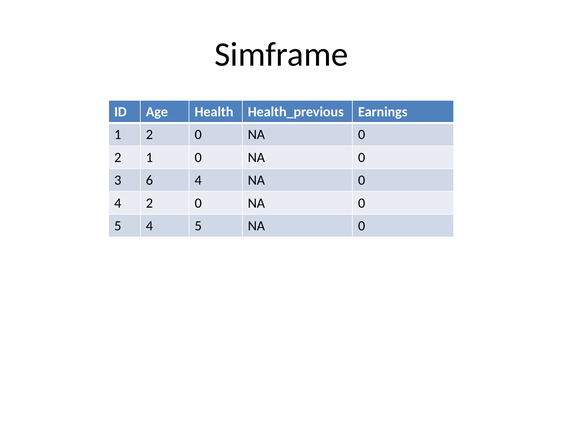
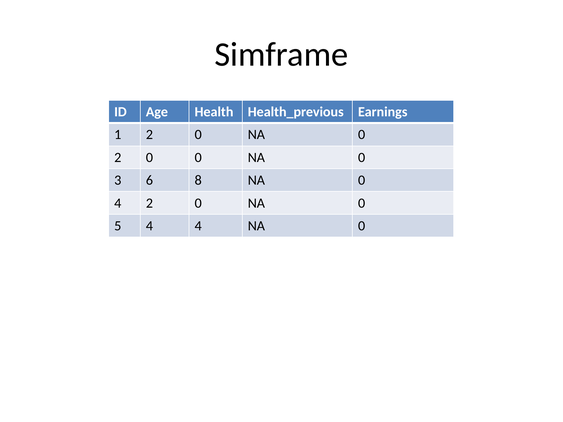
1: 1 -> 0 (149, 158)
6 4: 4 -> 8 (198, 180)
4 5: 5 -> 4 (198, 226)
